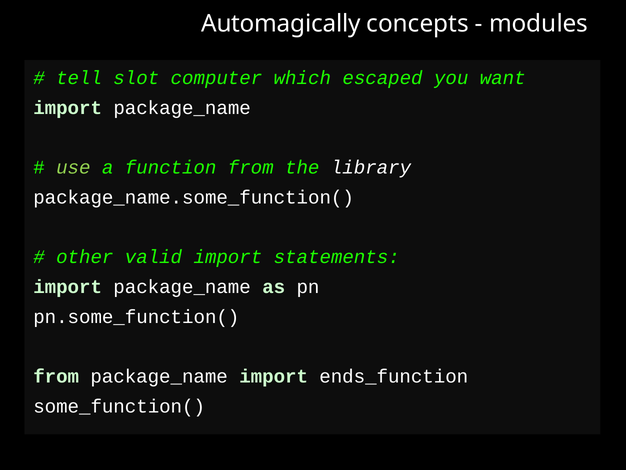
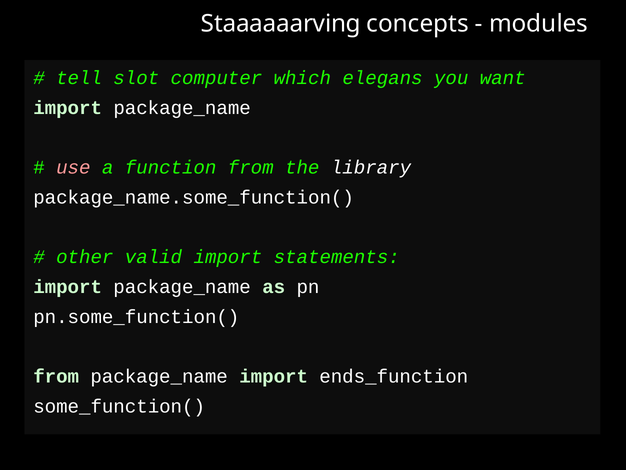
Automagically: Automagically -> Staaaaaarving (281, 24)
escaped: escaped -> elegans (383, 78)
use colour: light green -> pink (73, 167)
